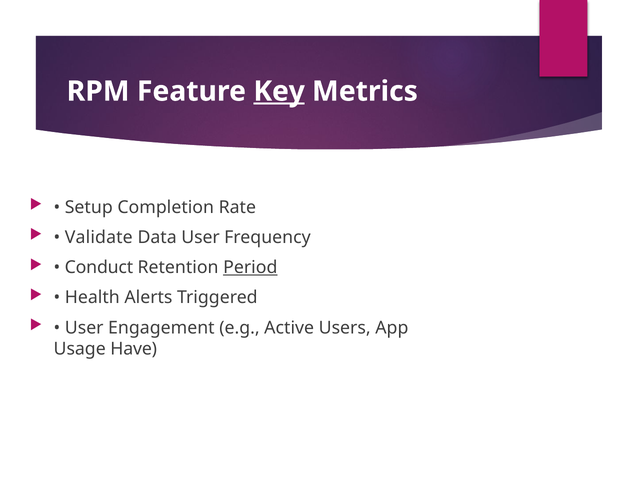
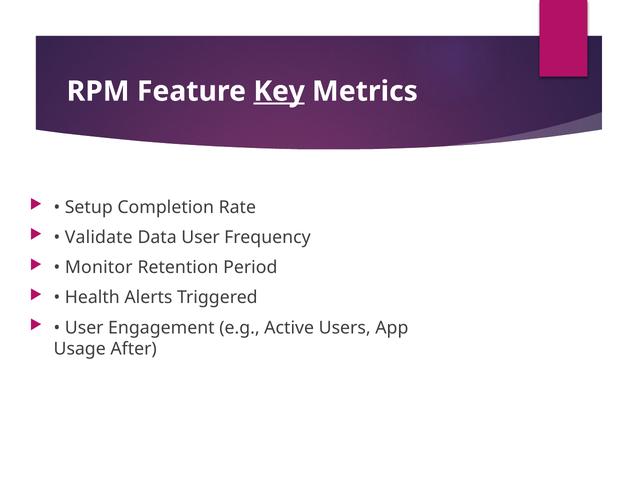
Conduct: Conduct -> Monitor (99, 267)
Period underline: present -> none (250, 267)
Have: Have -> After (134, 349)
